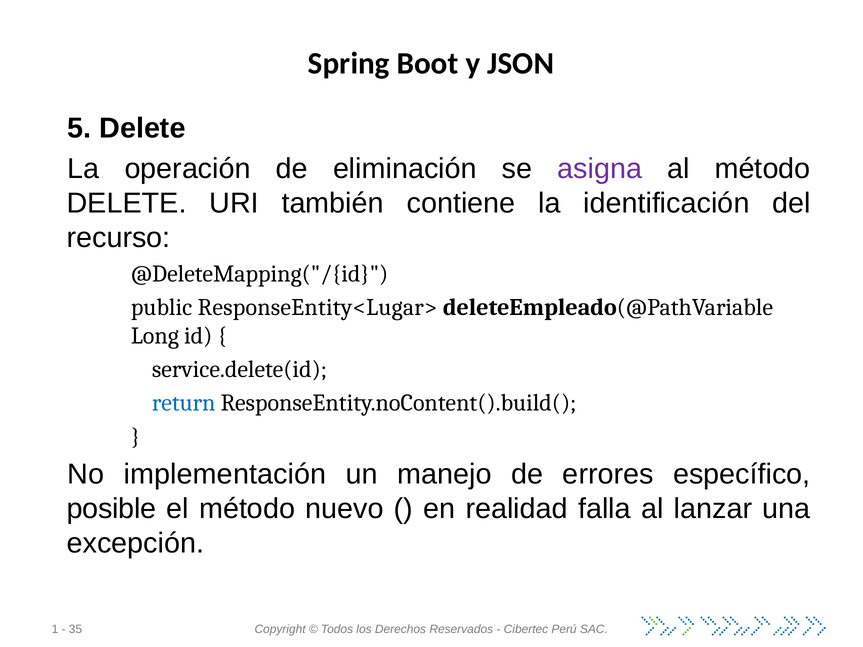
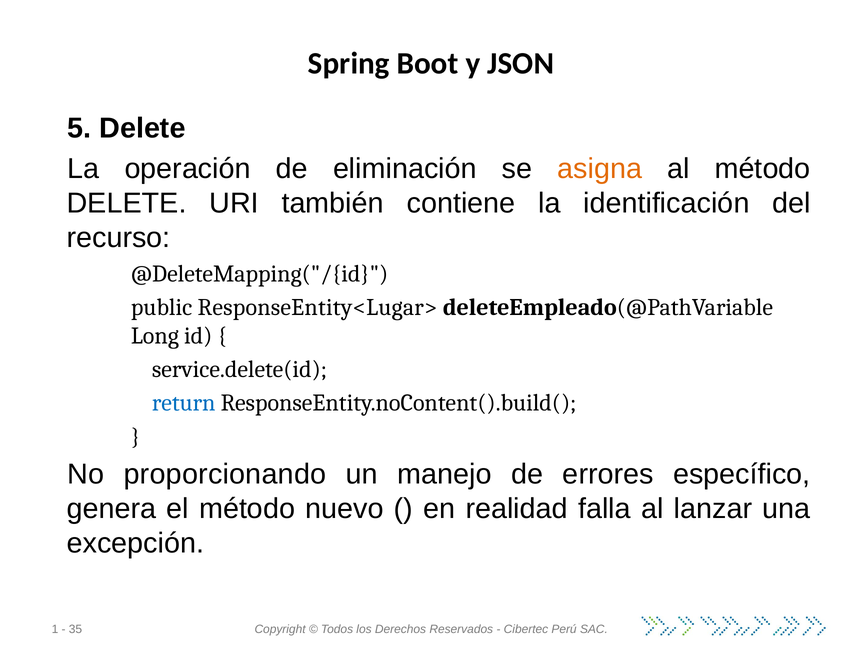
asigna colour: purple -> orange (600, 169)
implementación: implementación -> proporcionando (225, 475)
posible: posible -> genera (111, 509)
